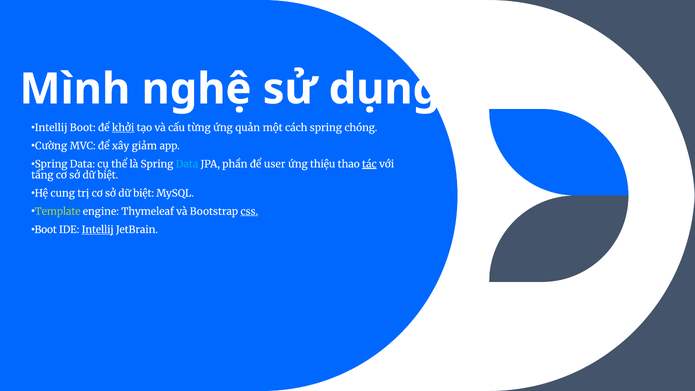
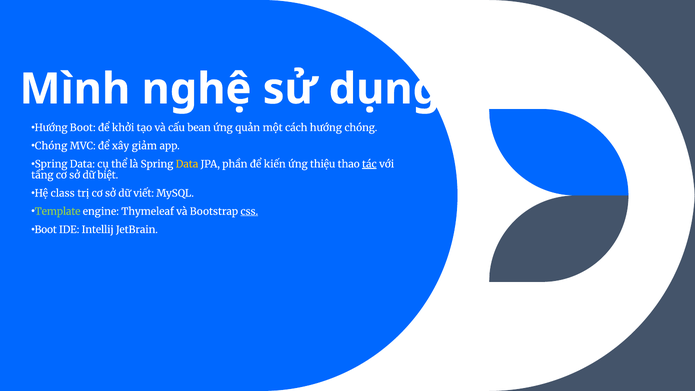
Intellij: Intellij -> Hướng (51, 128)
khởi underline: present -> none (123, 128)
từng: từng -> bean (199, 128)
cách spring: spring -> hướng (326, 128)
Cường: Cường -> Chóng (51, 146)
Data colour: light blue -> yellow (187, 164)
user: user -> kiến (275, 164)
cung: cung -> class (63, 193)
biệt: biệt -> viết (144, 193)
Intellij underline: present -> none (98, 230)
